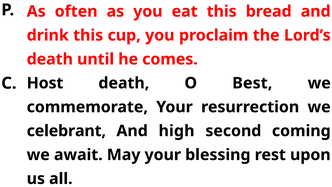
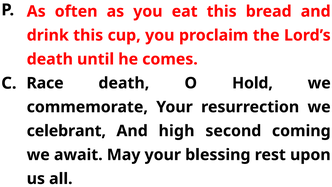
Host: Host -> Race (45, 83)
Best: Best -> Hold (252, 83)
